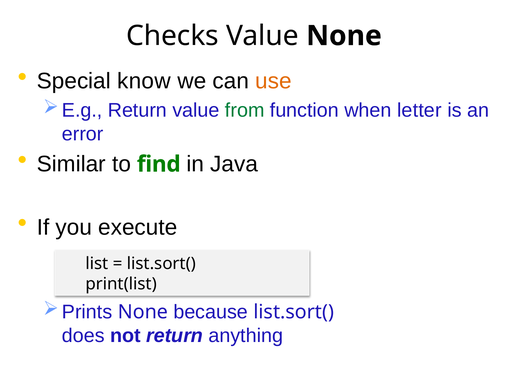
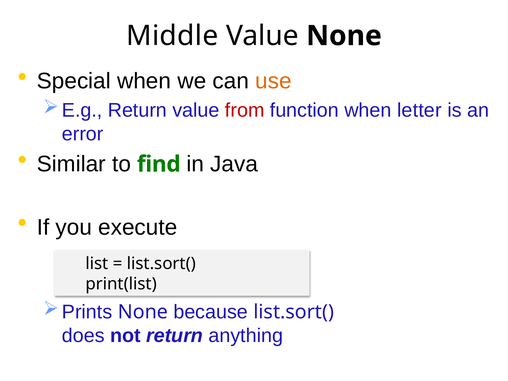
Checks: Checks -> Middle (172, 36)
Special know: know -> when (144, 81)
from colour: green -> red (245, 110)
